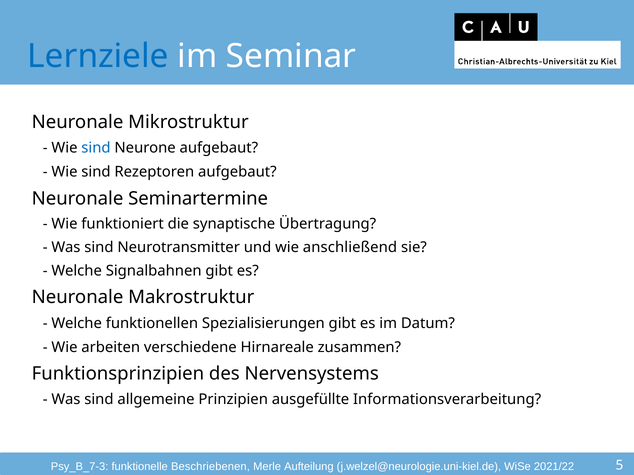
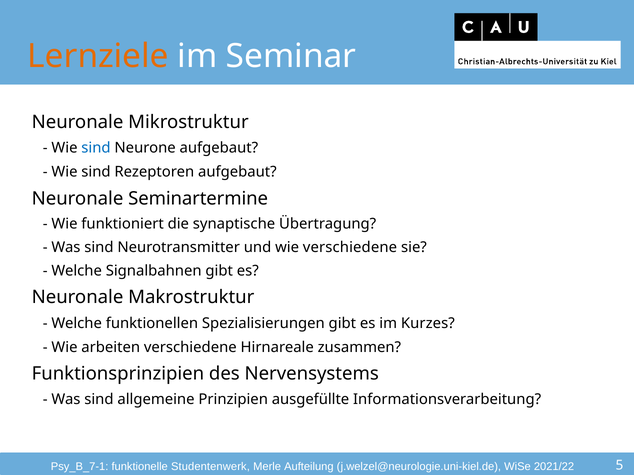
Lernziele colour: blue -> orange (98, 56)
wie anschließend: anschließend -> verschiedene (350, 248)
Datum: Datum -> Kurzes (428, 323)
Psy_B_7-3: Psy_B_7-3 -> Psy_B_7-1 (80, 467)
Beschriebenen: Beschriebenen -> Studentenwerk (210, 467)
